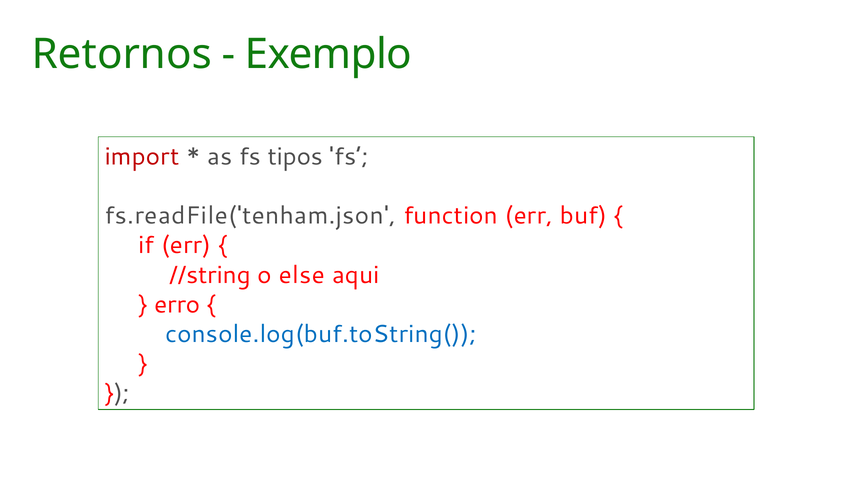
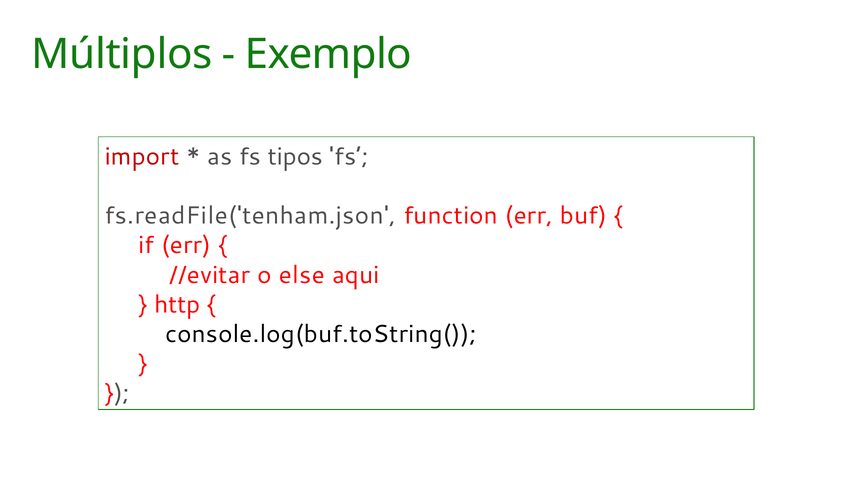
Retornos: Retornos -> Múltiplos (122, 54)
//string: //string -> //evitar (210, 275)
erro: erro -> http (177, 305)
console.log(buf.toString( colour: blue -> black (321, 334)
